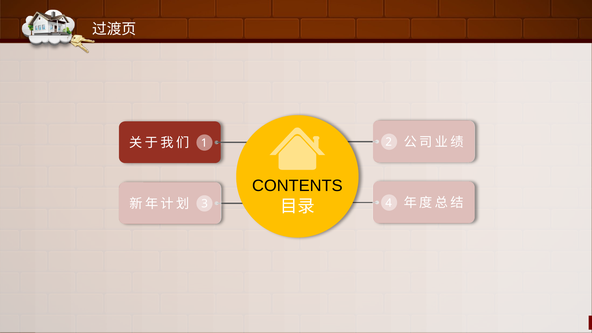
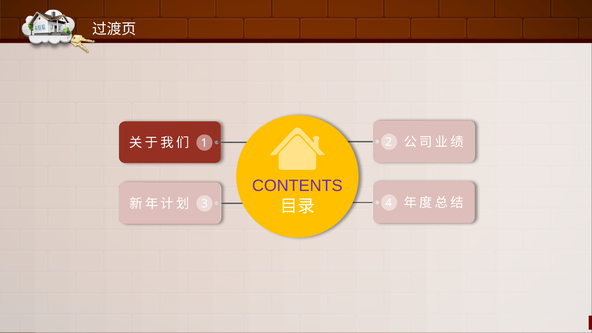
CONTENTS colour: black -> purple (297, 186)
